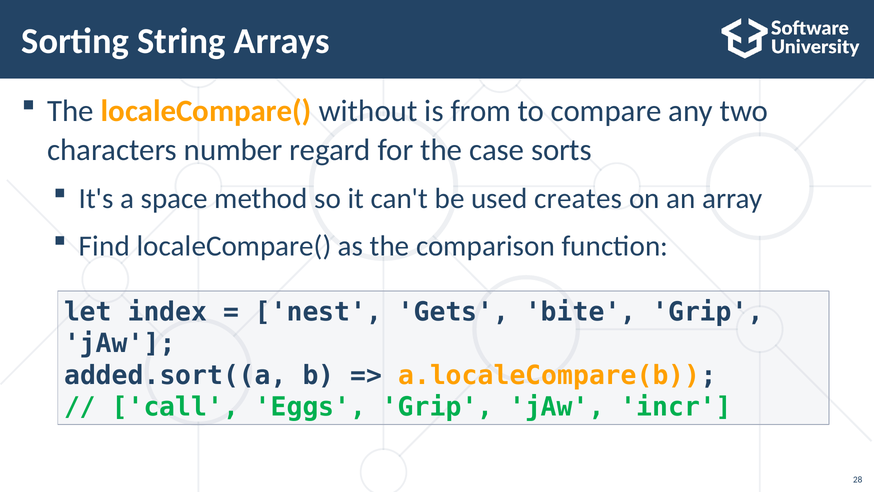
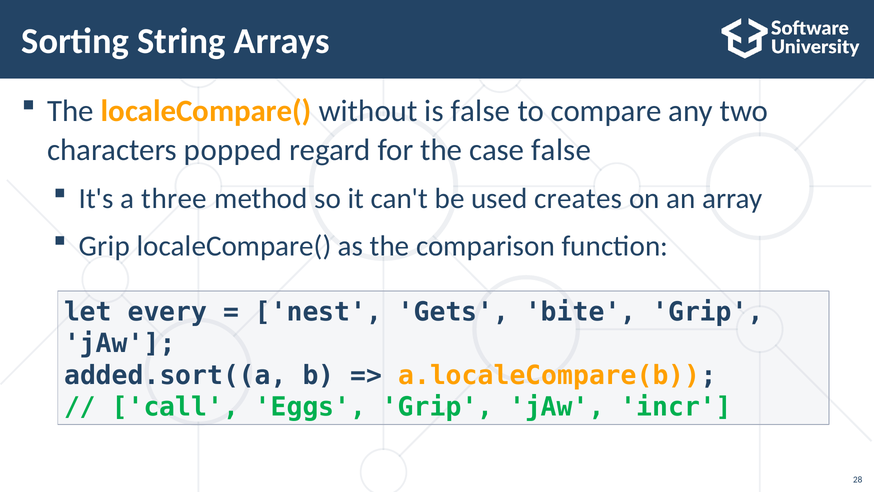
is from: from -> false (480, 111)
number: number -> popped (233, 150)
case sorts: sorts -> false (561, 150)
space: space -> three (174, 198)
Find: Find -> Grip (104, 246)
index: index -> every (167, 312)
